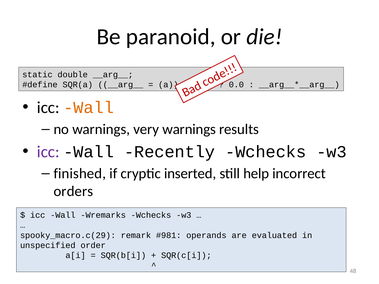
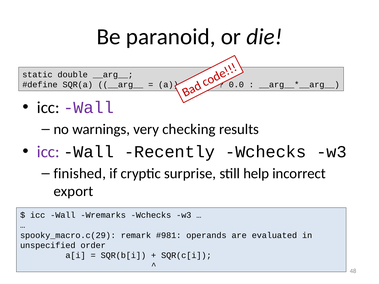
Wall colour: orange -> purple (89, 108)
very warnings: warnings -> checking (189, 129)
inserted: inserted -> surprise (190, 174)
orders: orders -> export (73, 191)
